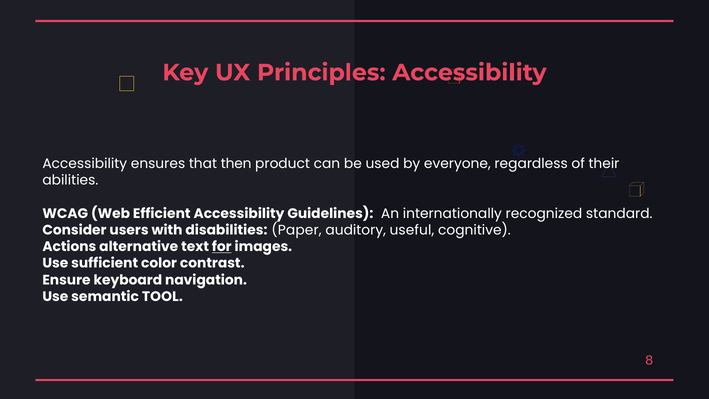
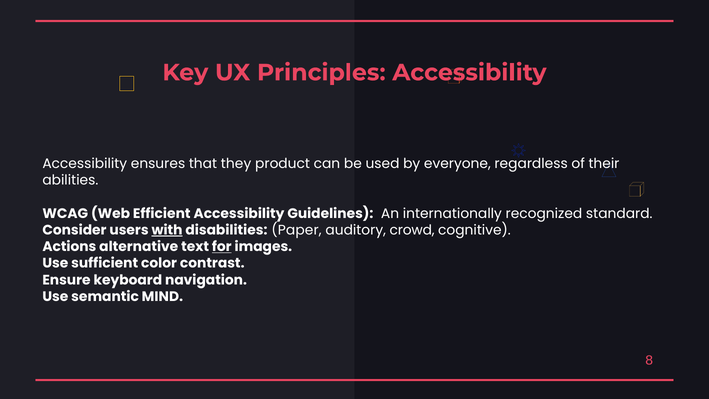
then: then -> they (236, 164)
with underline: none -> present (167, 230)
useful: useful -> crowd (412, 230)
TOOL: TOOL -> MIND (162, 296)
